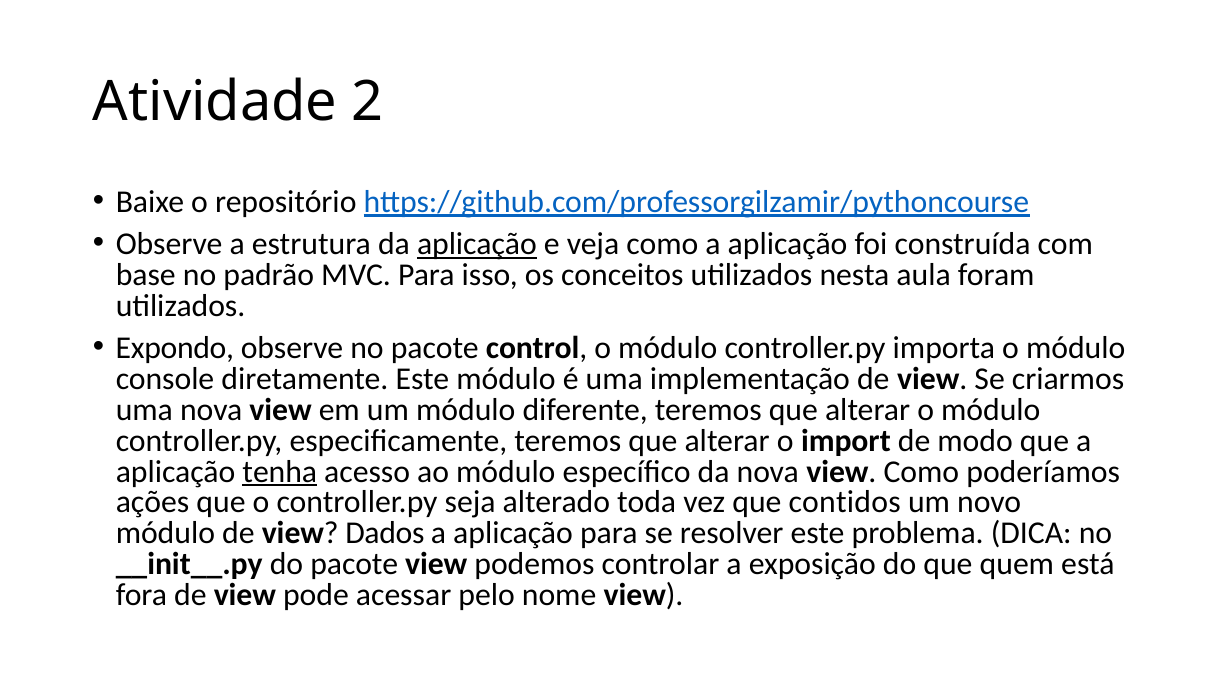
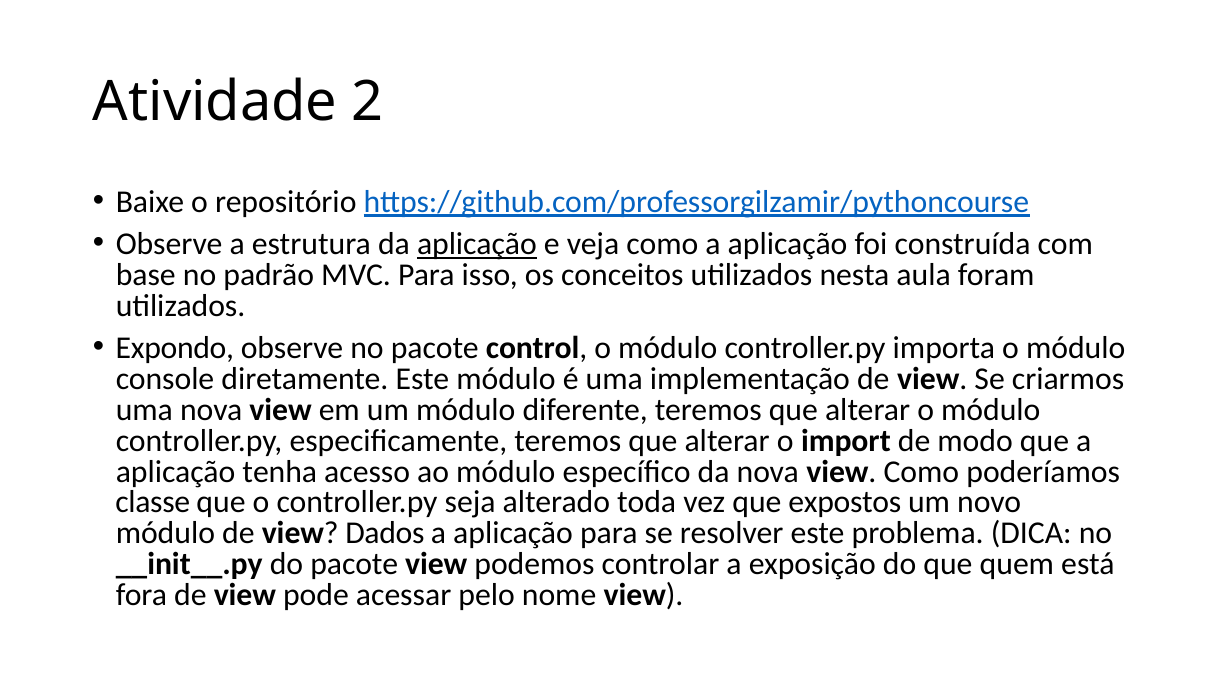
tenha underline: present -> none (280, 471)
ações: ações -> classe (153, 502)
contidos: contidos -> expostos (845, 502)
